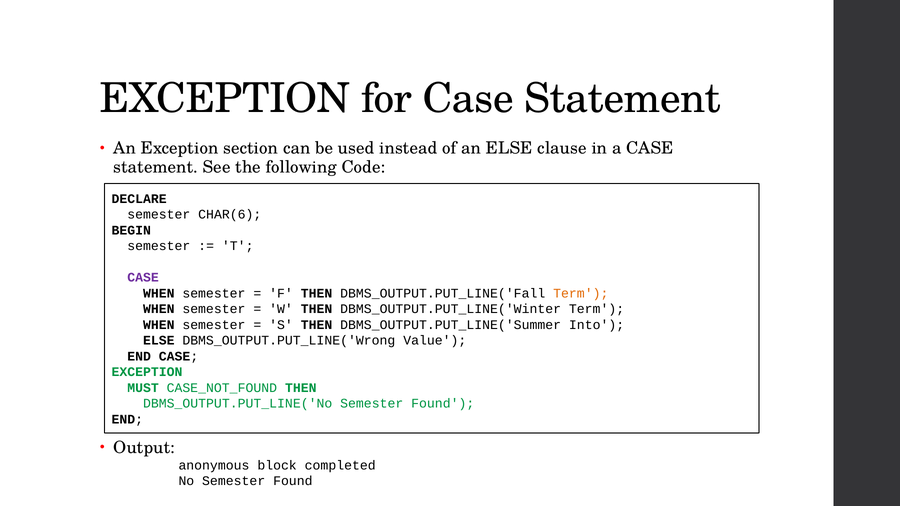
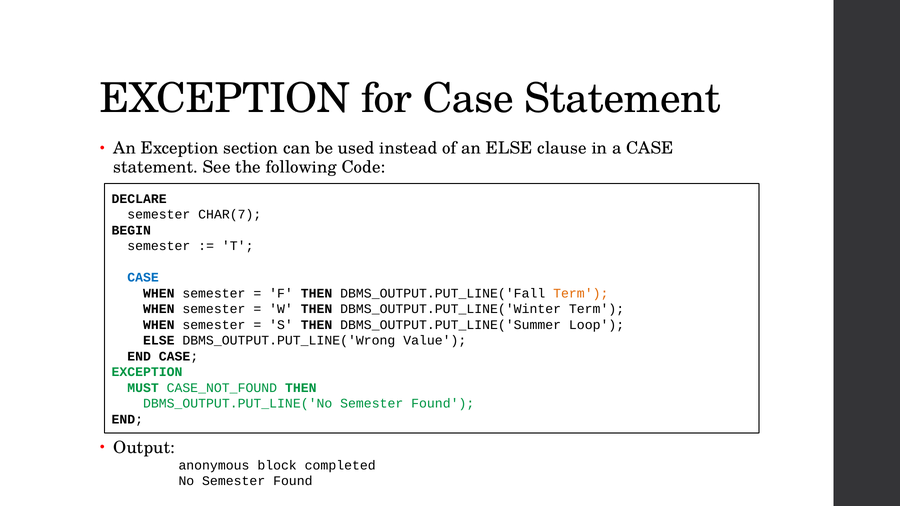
CHAR(6: CHAR(6 -> CHAR(7 (230, 215)
CASE colour: purple -> blue (143, 278)
Into: Into -> Loop (597, 325)
